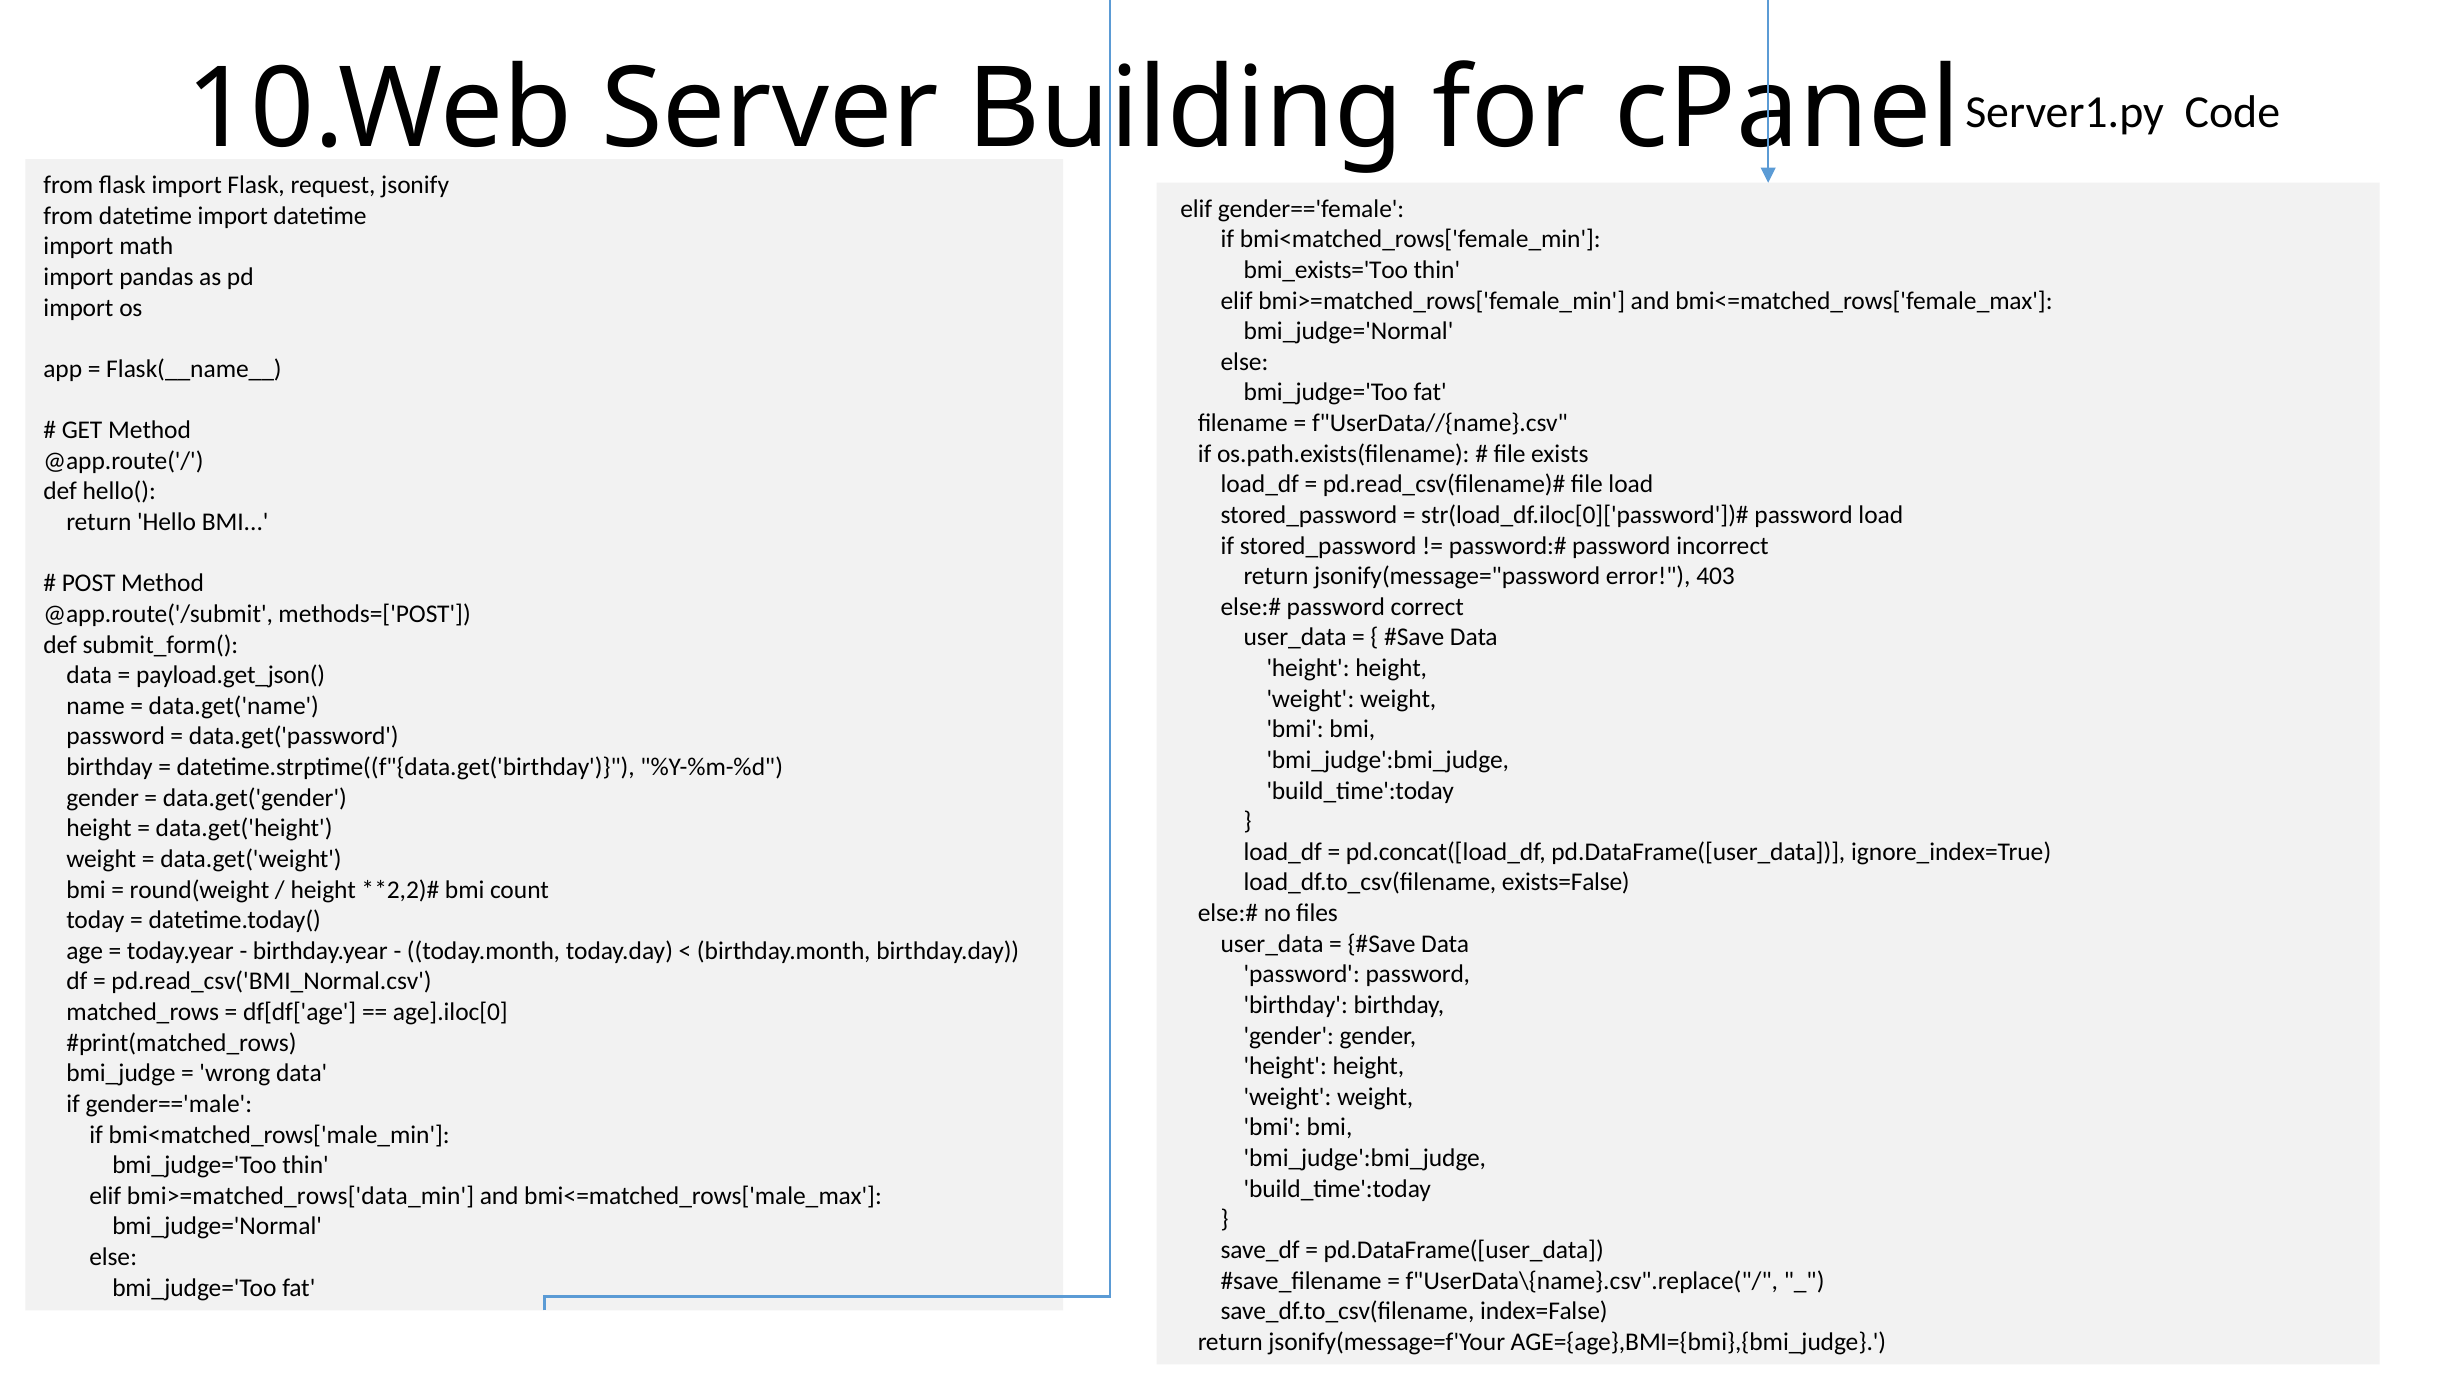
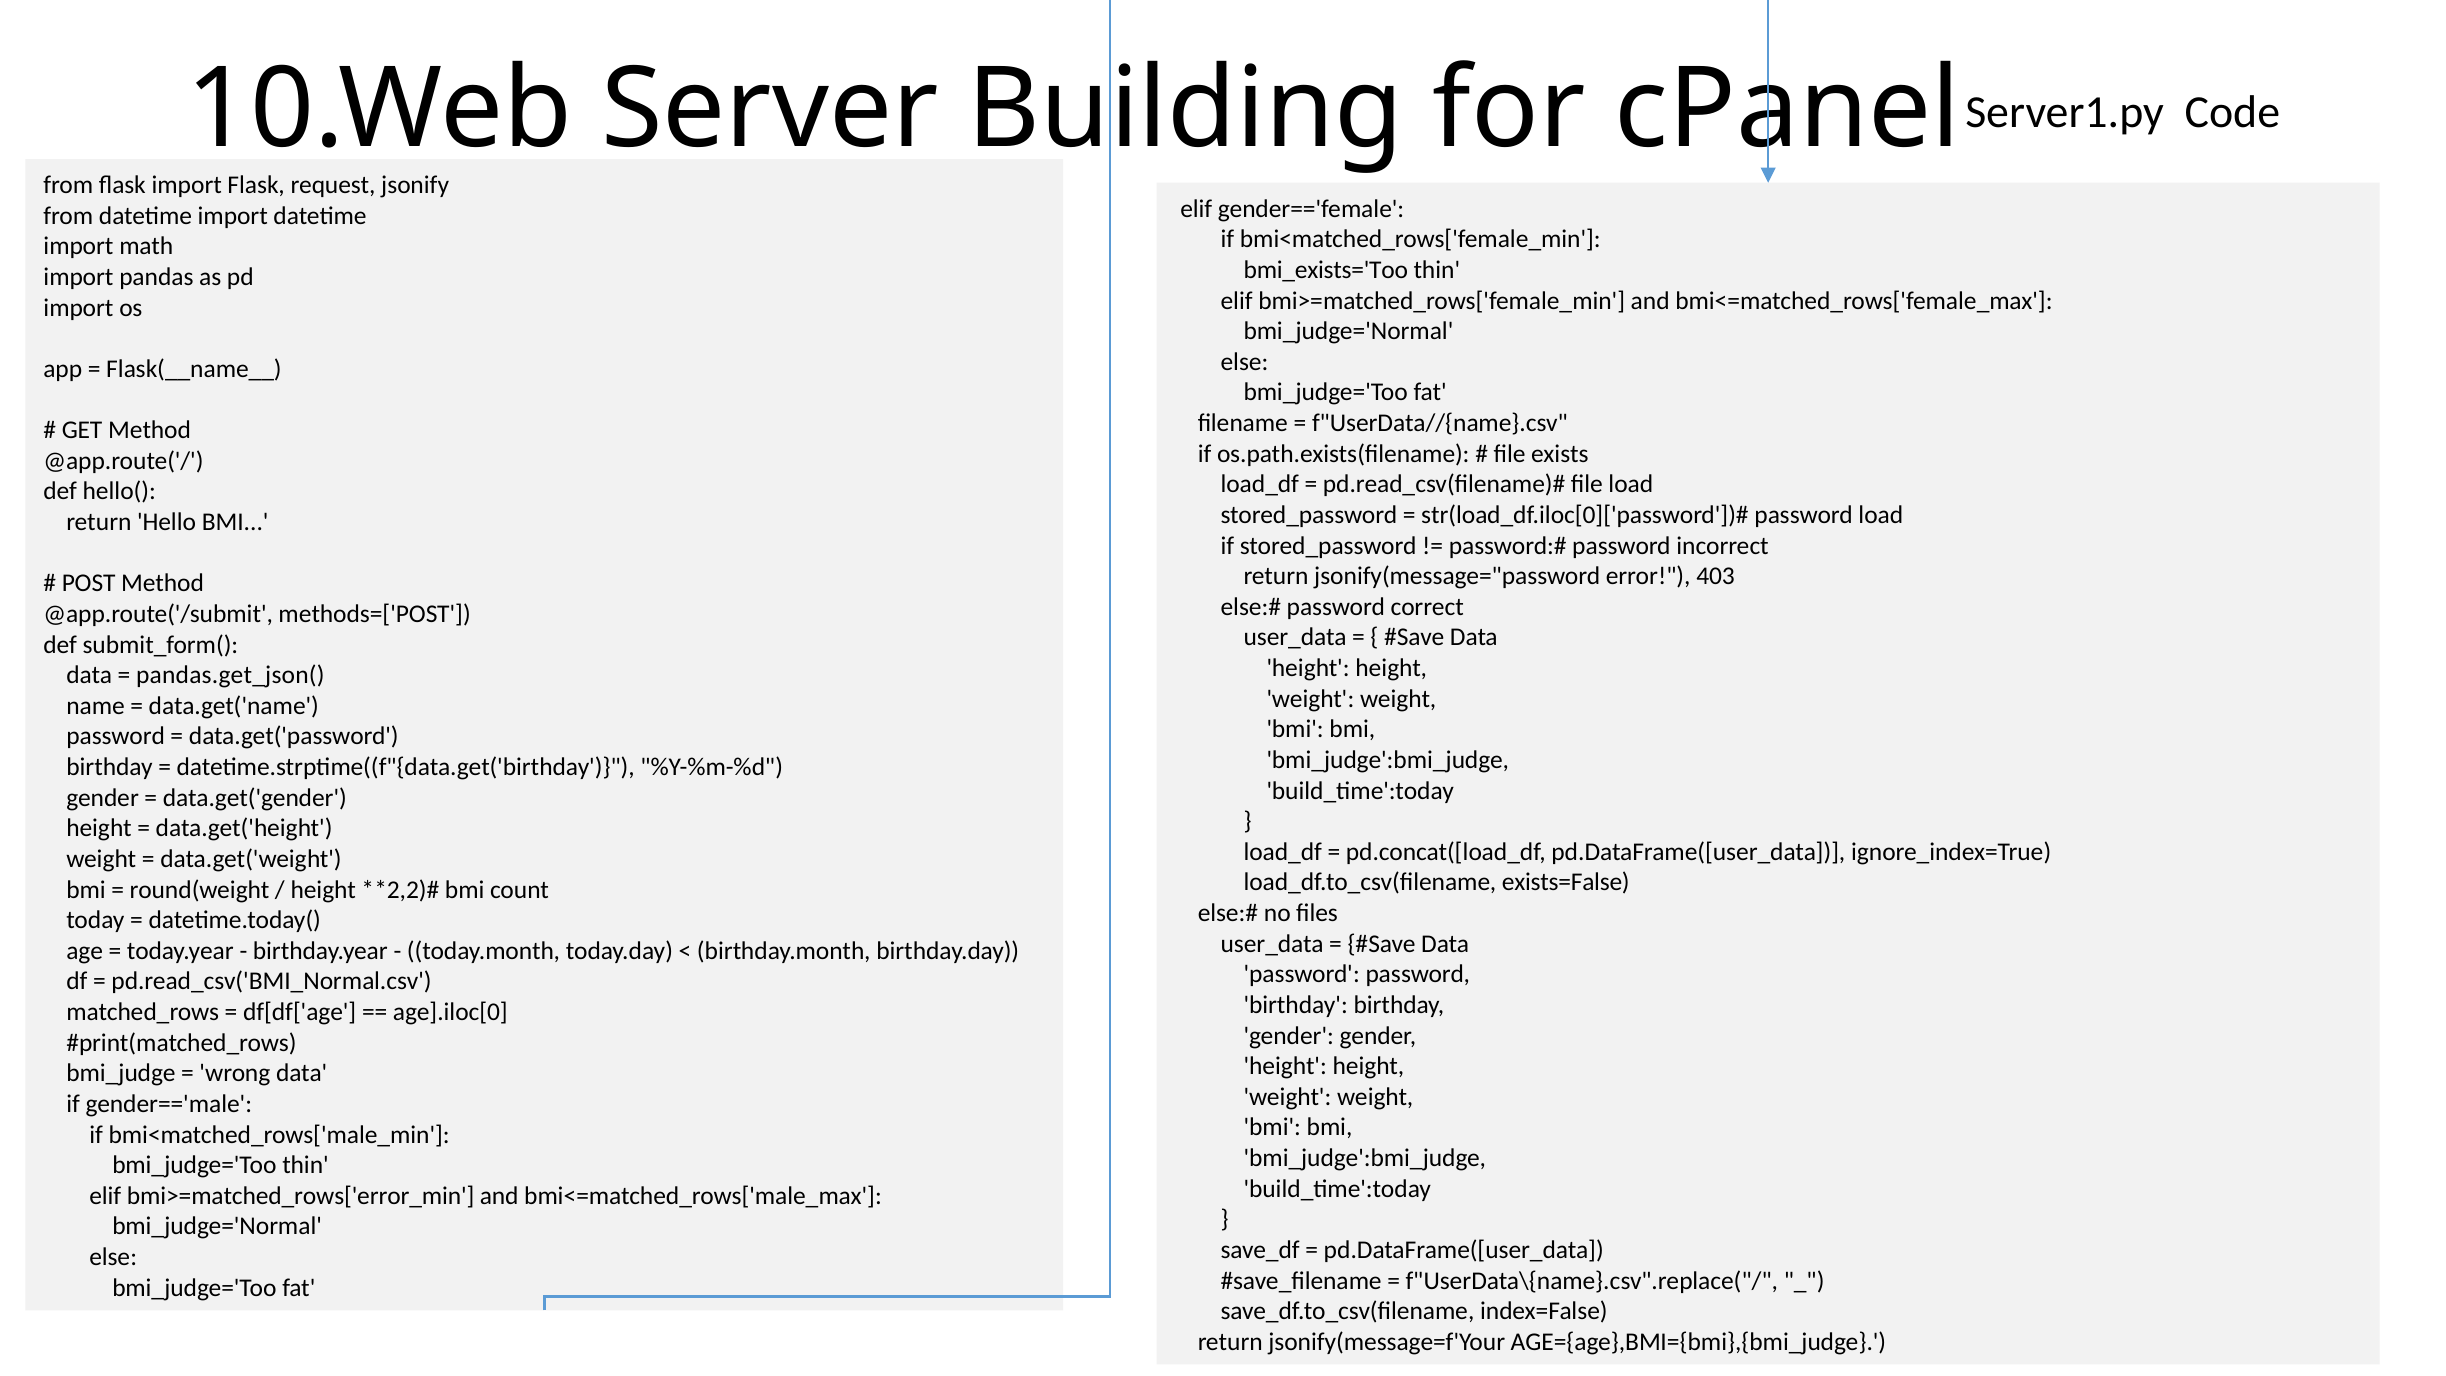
payload.get_json(: payload.get_json( -> pandas.get_json( (230, 675)
bmi>=matched_rows['data_min: bmi>=matched_rows['data_min -> bmi>=matched_rows['error_min (301, 1196)
